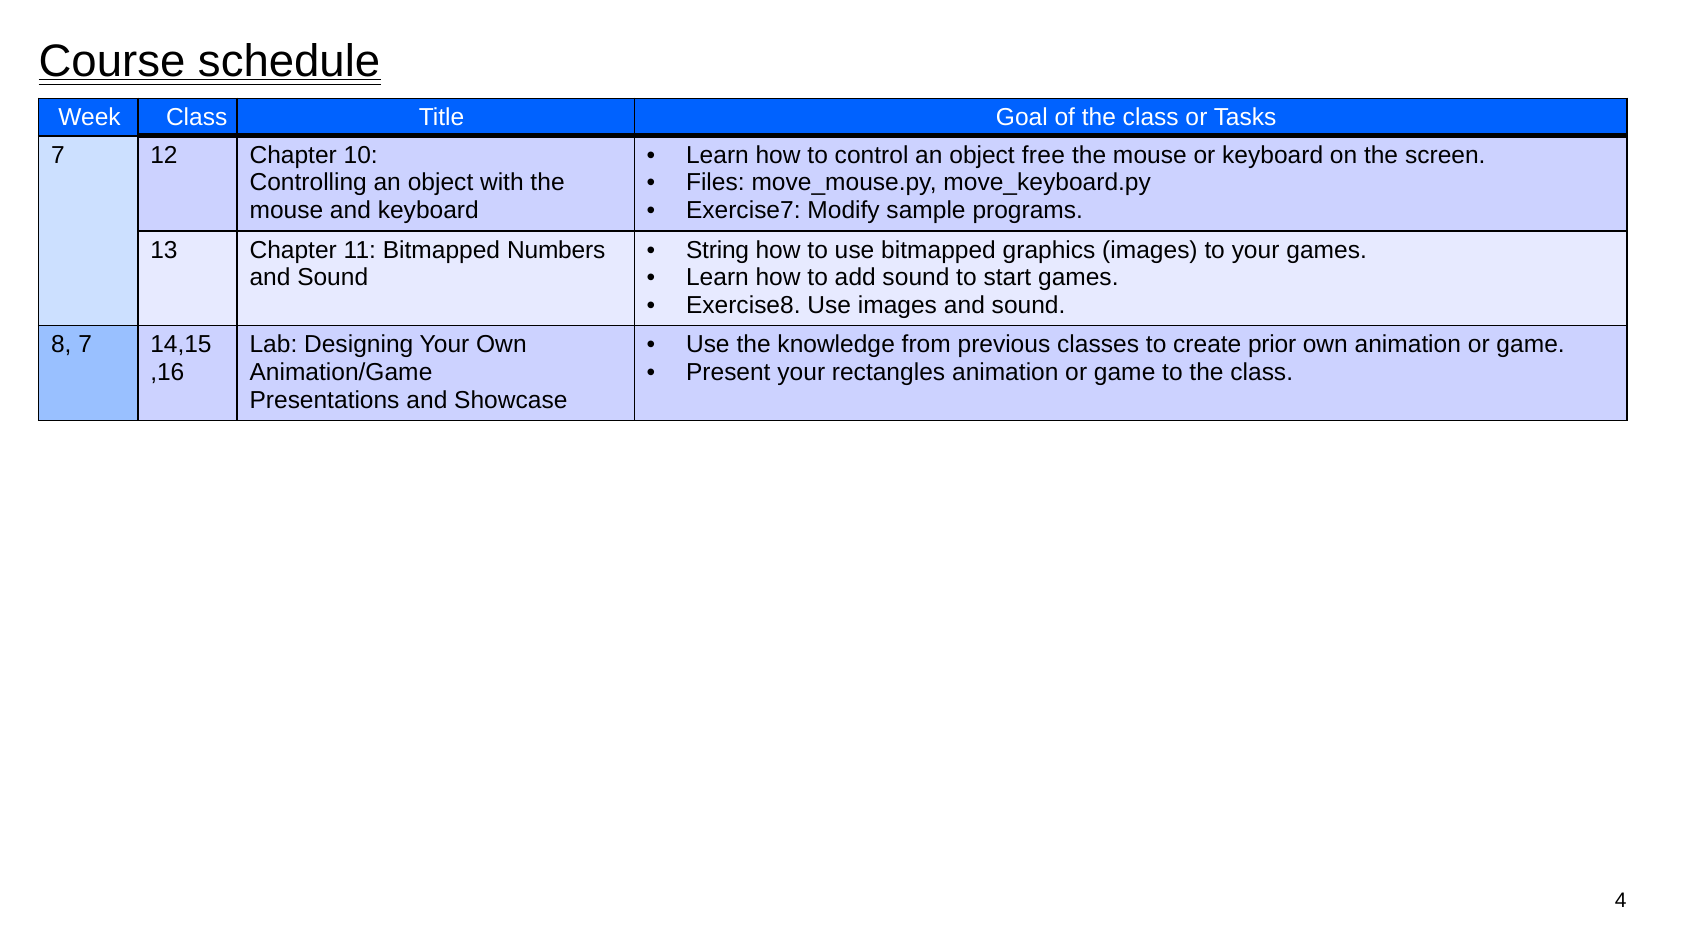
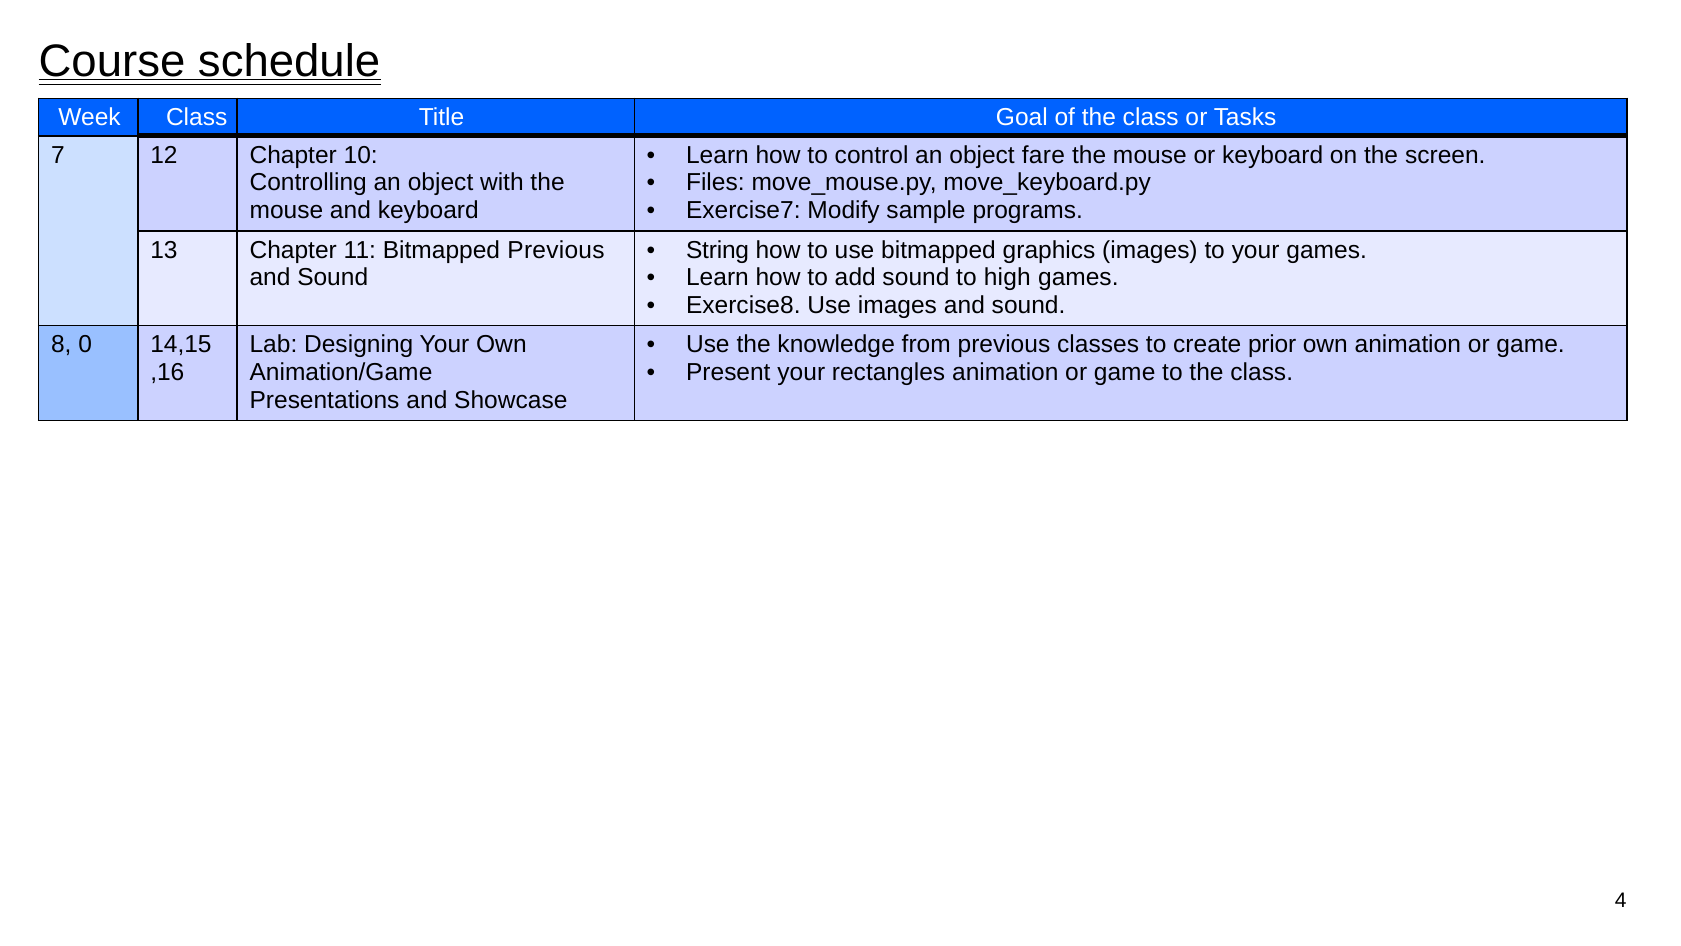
free: free -> fare (1043, 155)
Bitmapped Numbers: Numbers -> Previous (556, 250)
start: start -> high (1007, 277)
8 7: 7 -> 0 (85, 345)
